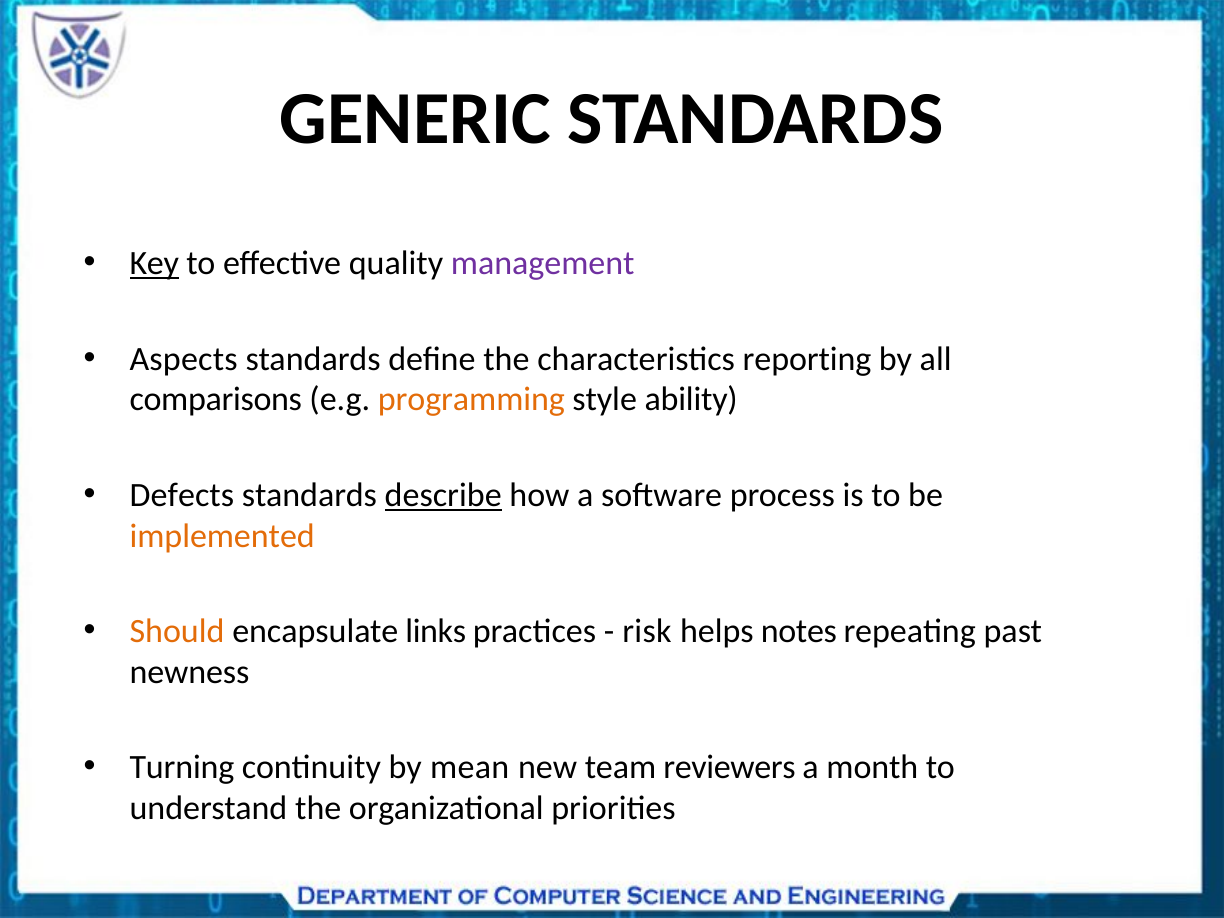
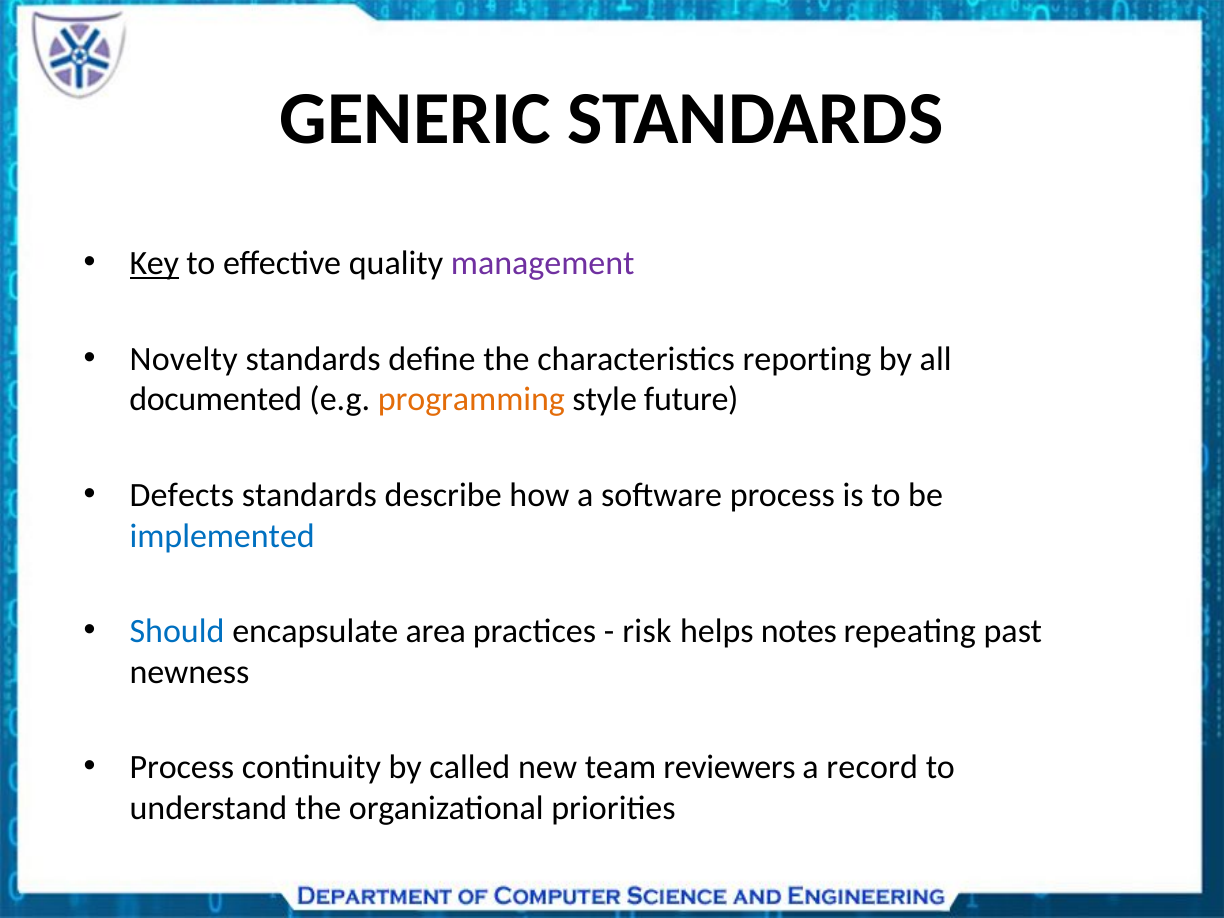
Aspects: Aspects -> Novelty (184, 359)
comparisons: comparisons -> documented (216, 400)
ability: ability -> future (691, 400)
describe underline: present -> none (443, 495)
implemented colour: orange -> blue (222, 536)
Should colour: orange -> blue (177, 631)
links: links -> area (436, 631)
Turning: Turning -> Process (182, 767)
mean: mean -> called (470, 767)
month: month -> record (872, 767)
